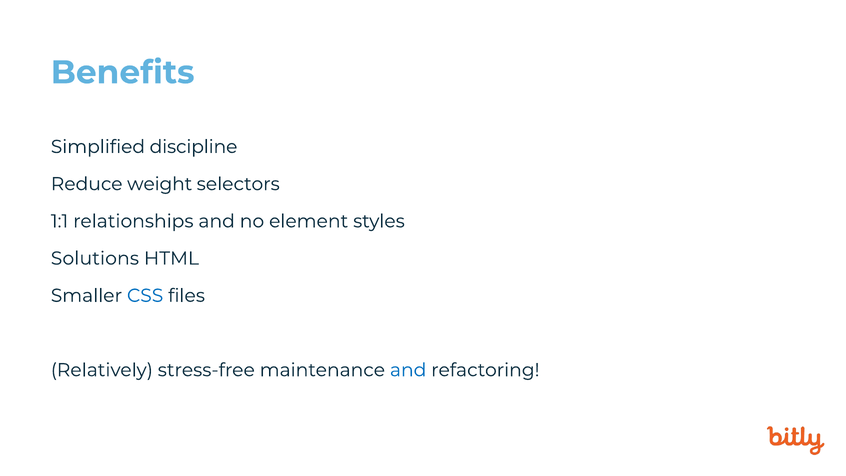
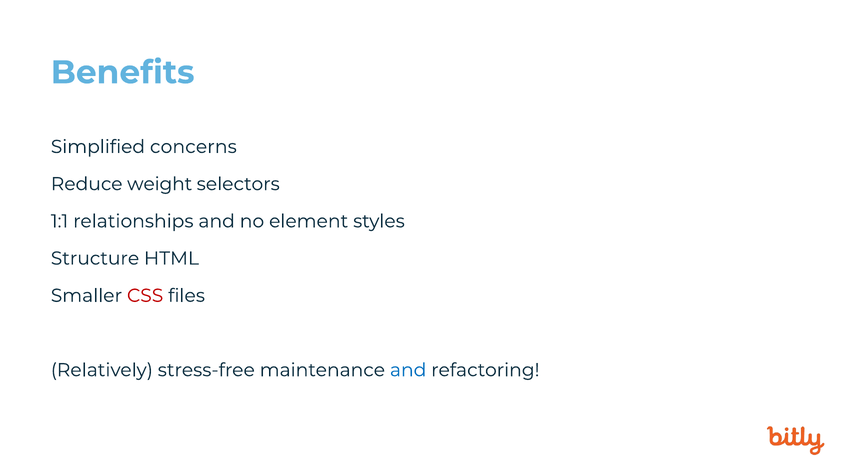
discipline: discipline -> concerns (193, 147)
Solutions: Solutions -> Structure (95, 258)
CSS colour: blue -> red (145, 296)
